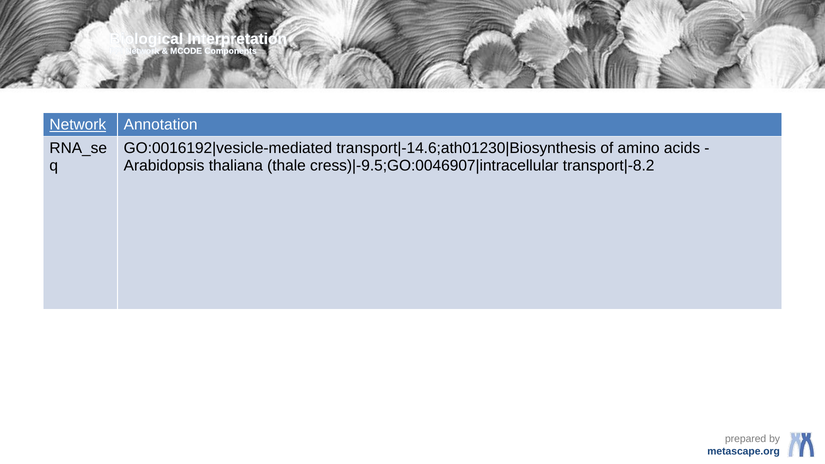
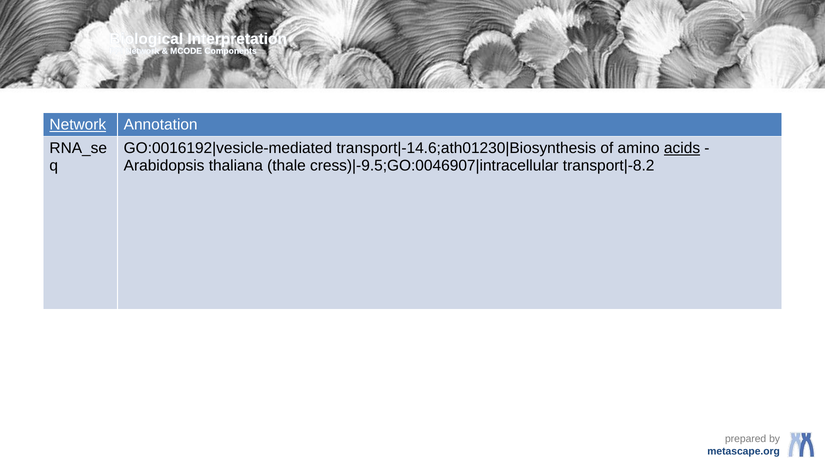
acids underline: none -> present (682, 148)
